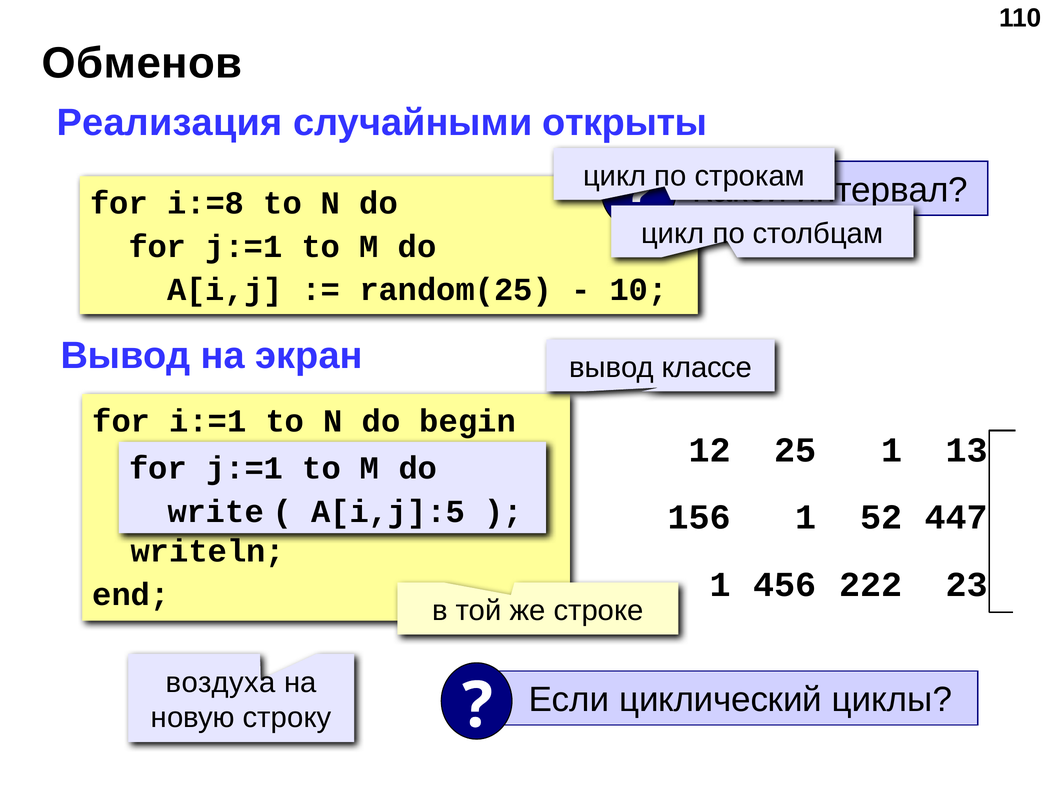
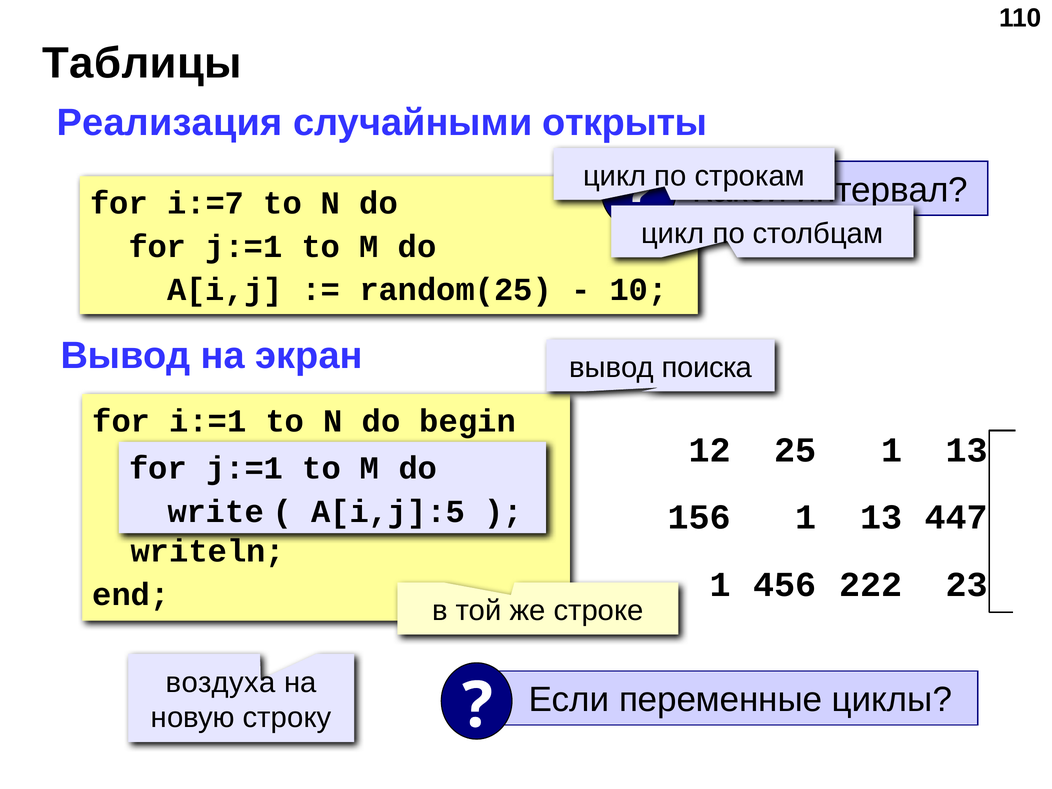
Обменов: Обменов -> Таблицы (142, 63)
i:=8: i:=8 -> i:=7 (206, 203)
классе: классе -> поиска (707, 367)
156 1 52: 52 -> 13 (881, 517)
циклический: циклический -> переменные (721, 700)
